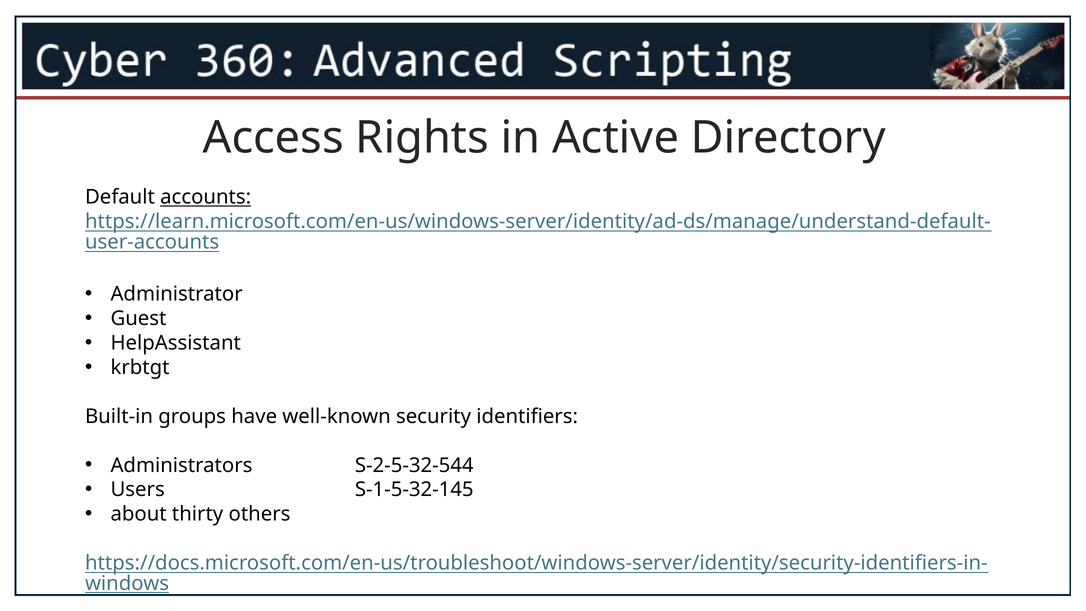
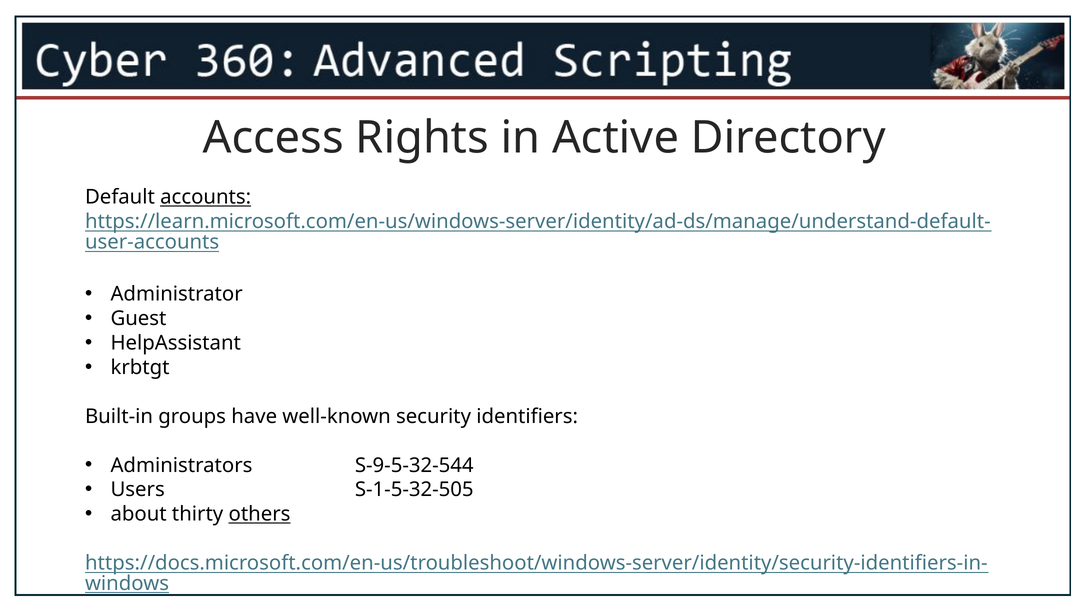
S-2-5-32-544: S-2-5-32-544 -> S-9-5-32-544 (414, 465)
S-1-5-32-145: S-1-5-32-145 -> S-1-5-32-505 (414, 490)
others underline: none -> present (259, 514)
